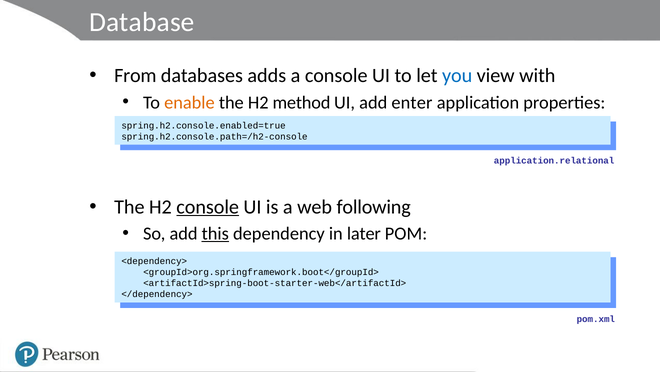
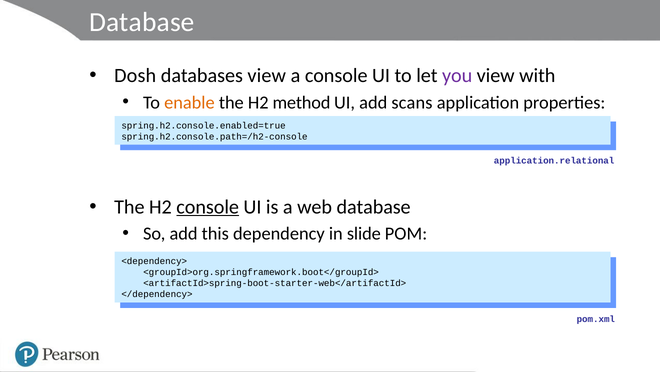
From: From -> Dosh (135, 76)
databases adds: adds -> view (267, 76)
you colour: blue -> purple (457, 76)
enter: enter -> scans (412, 102)
web following: following -> database (374, 207)
this underline: present -> none (215, 233)
later: later -> slide (364, 233)
